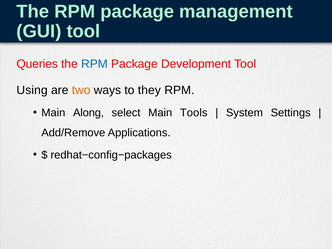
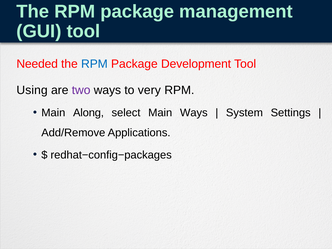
Queries: Queries -> Needed (37, 64)
two colour: orange -> purple (81, 90)
they: they -> very (149, 90)
Main Tools: Tools -> Ways (194, 113)
